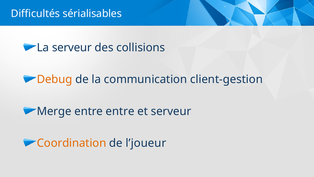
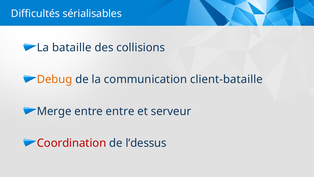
La serveur: serveur -> bataille (72, 48)
client-gestion: client-gestion -> client-bataille (226, 79)
Coordination colour: orange -> red (72, 143)
l’joueur: l’joueur -> l’dessus (146, 143)
